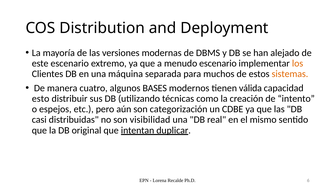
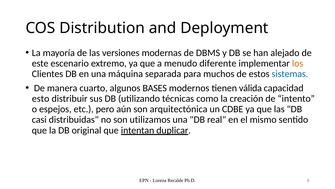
menudo escenario: escenario -> diferente (218, 63)
sistemas colour: orange -> blue (290, 74)
cuatro: cuatro -> cuarto (94, 88)
categorización: categorización -> arquitectónica (179, 109)
visibilidad: visibilidad -> utilizamos (150, 119)
